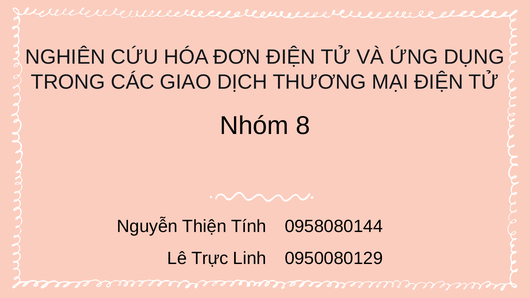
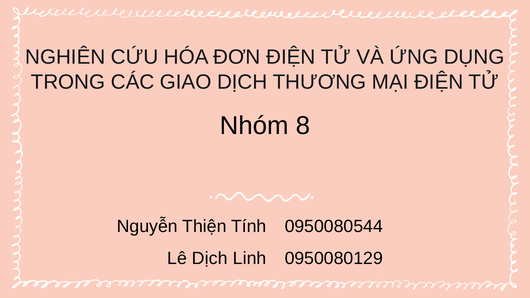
0958080144: 0958080144 -> 0950080544 (334, 227)
Lê Trực: Trực -> Dịch (210, 258)
